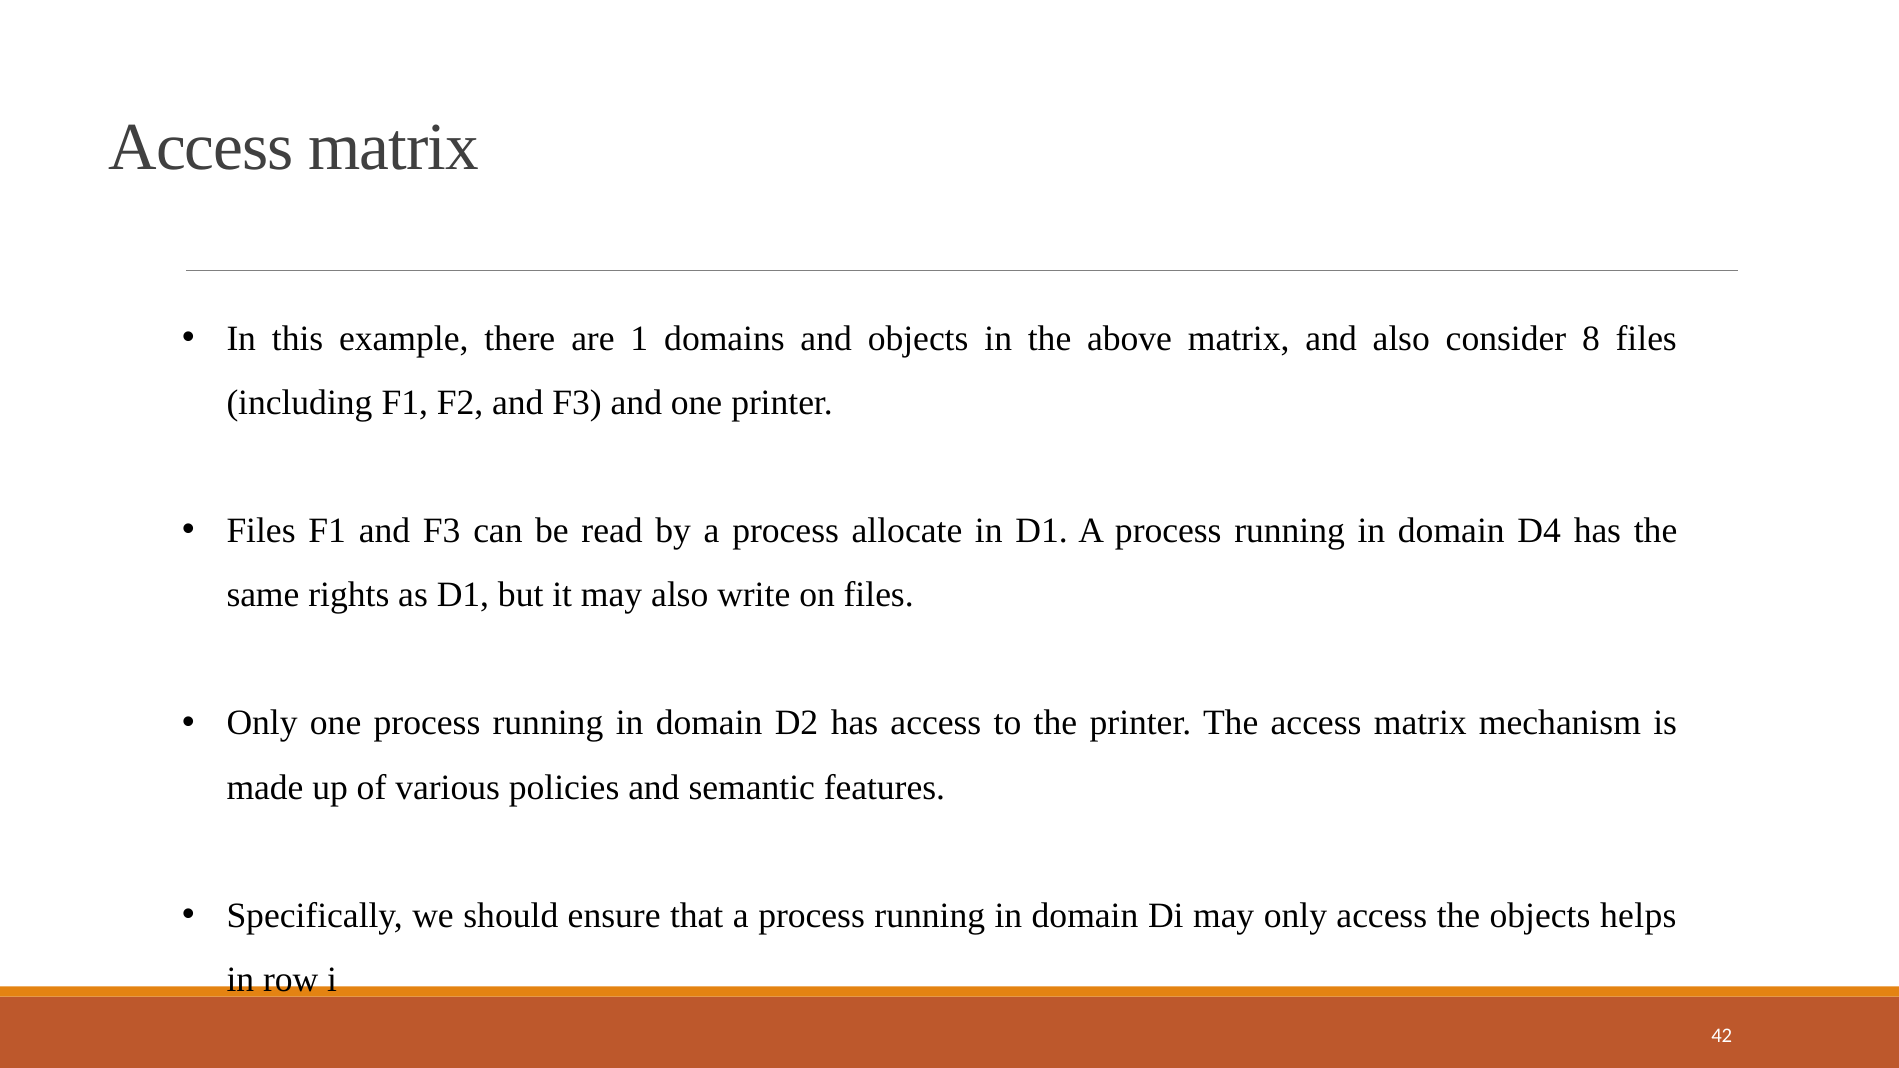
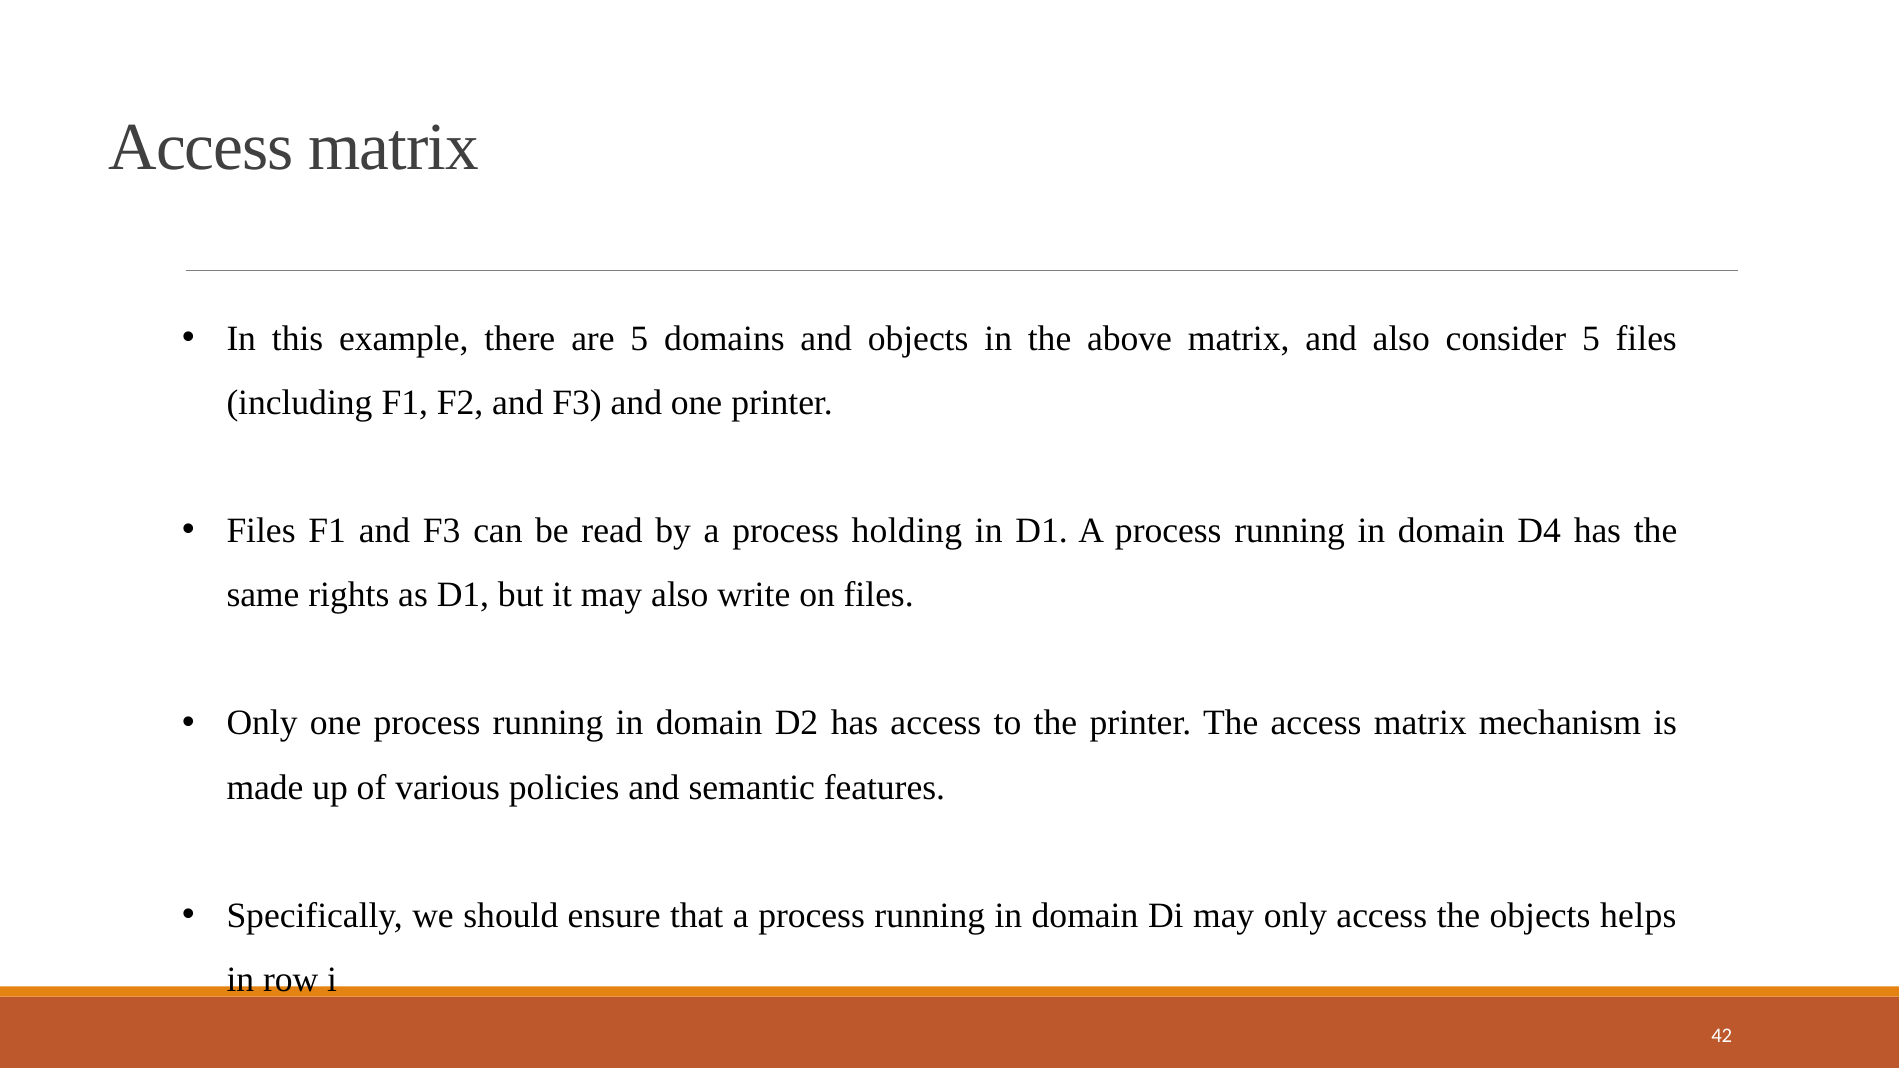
are 1: 1 -> 5 (639, 339)
consider 8: 8 -> 5 (1591, 339)
allocate: allocate -> holding (907, 531)
